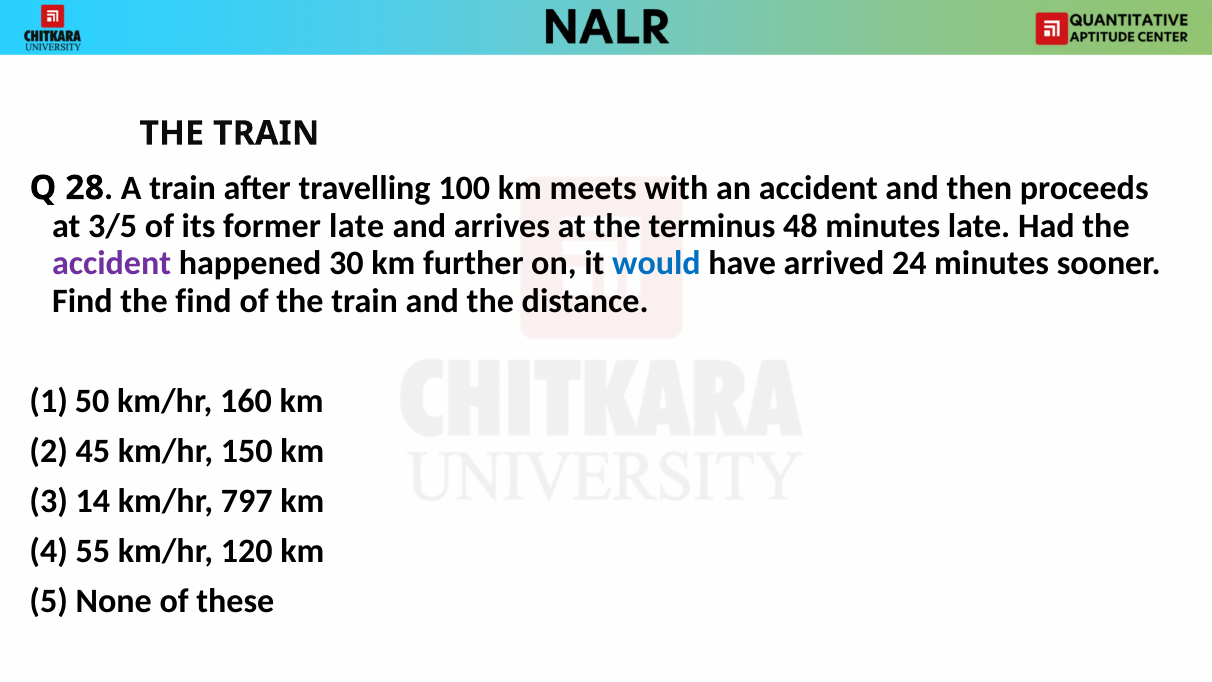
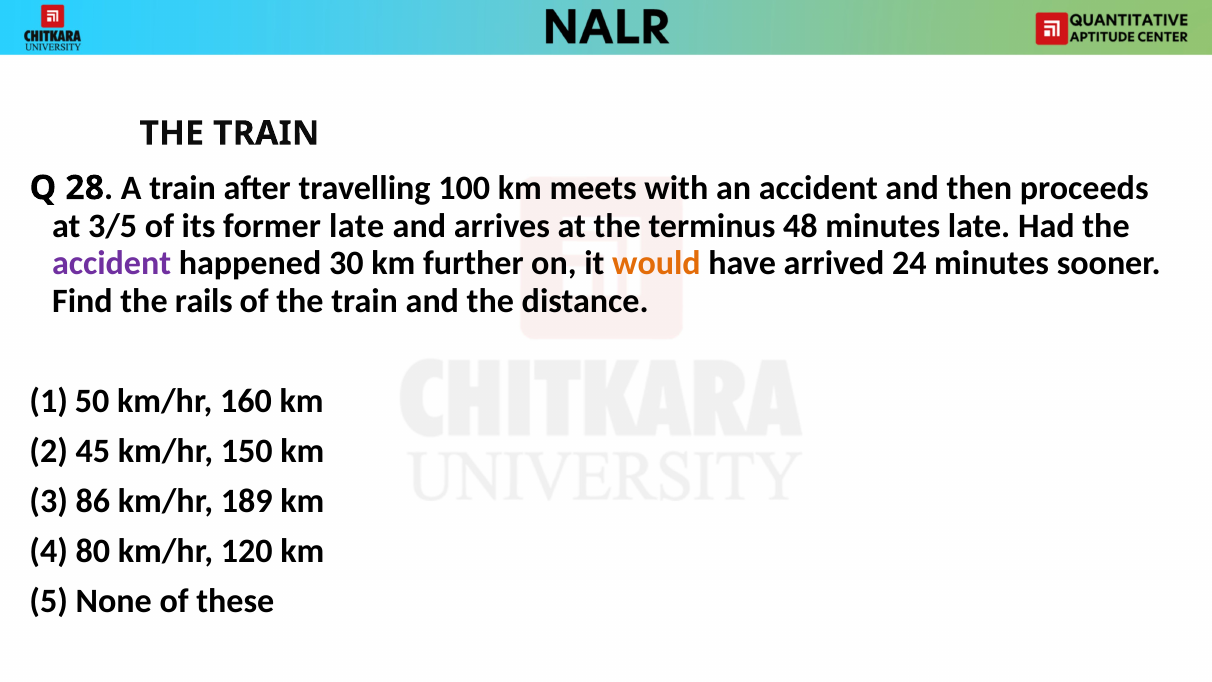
would colour: blue -> orange (656, 263)
the find: find -> rails (204, 301)
14: 14 -> 86 (93, 501)
797: 797 -> 189 (247, 501)
55: 55 -> 80 (93, 551)
